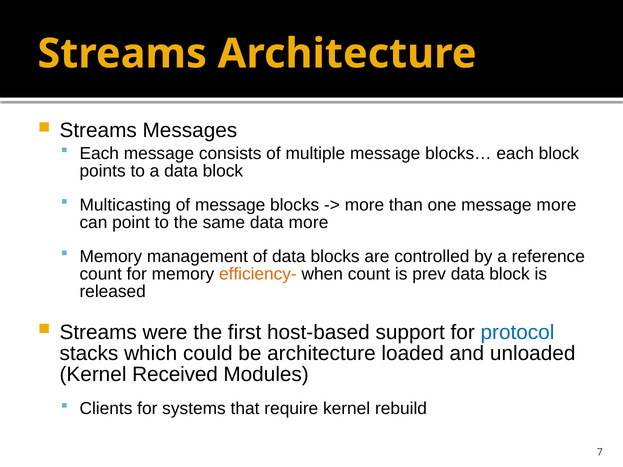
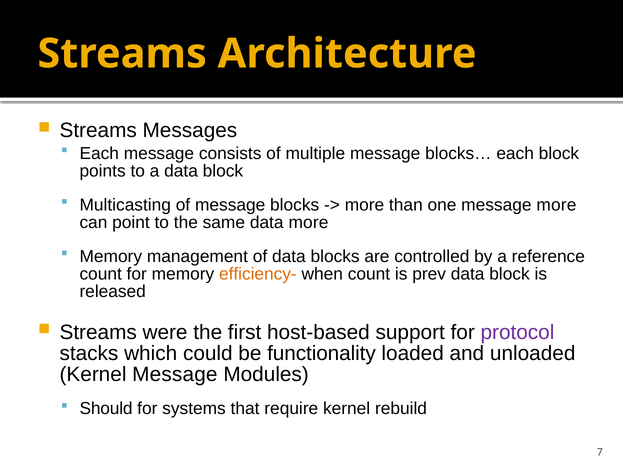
protocol colour: blue -> purple (517, 332)
be architecture: architecture -> functionality (321, 354)
Kernel Received: Received -> Message (175, 375)
Clients: Clients -> Should (106, 409)
